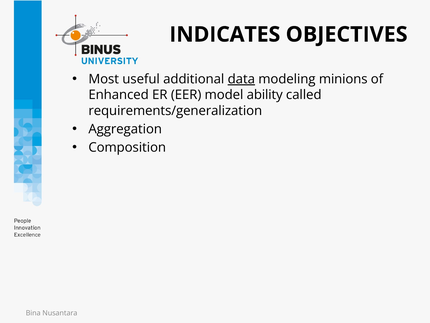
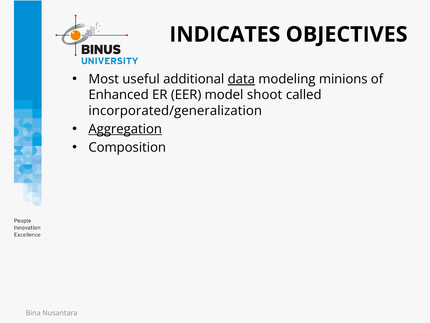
ability: ability -> shoot (265, 95)
requirements/generalization: requirements/generalization -> incorporated/generalization (175, 111)
Aggregation underline: none -> present (125, 129)
